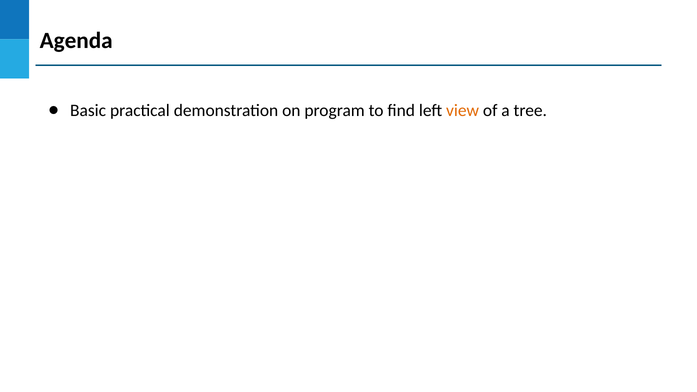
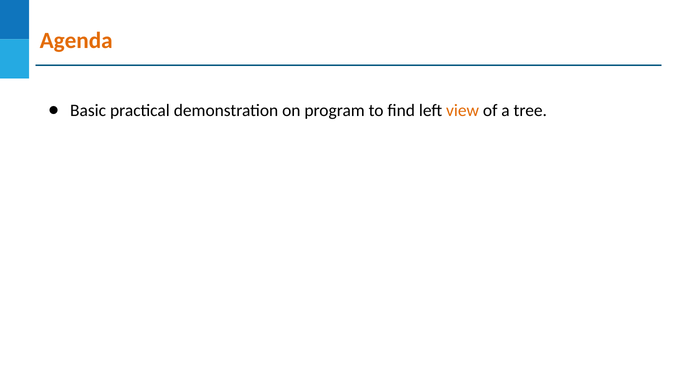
Agenda colour: black -> orange (76, 41)
